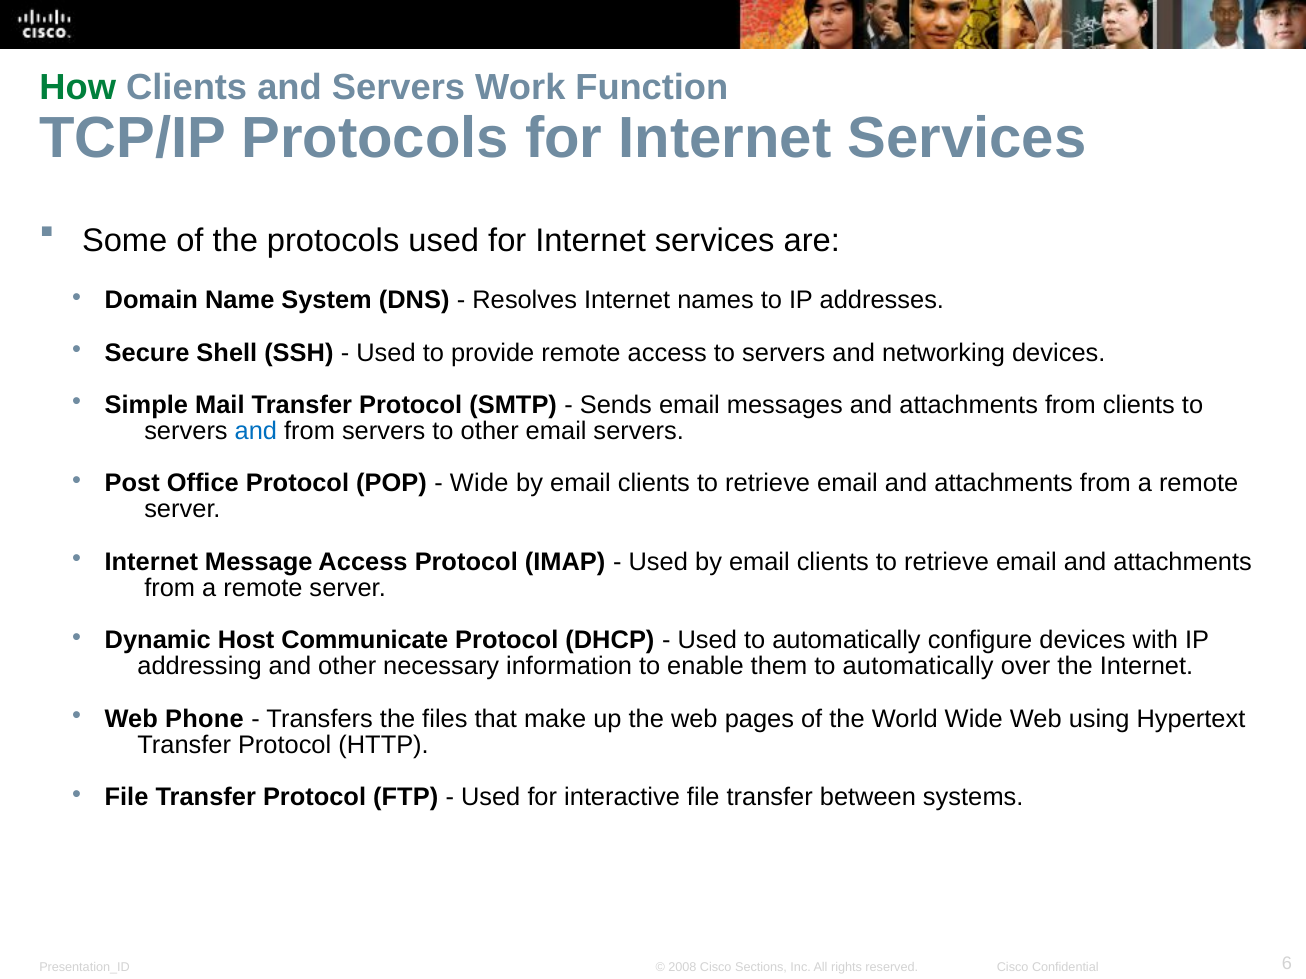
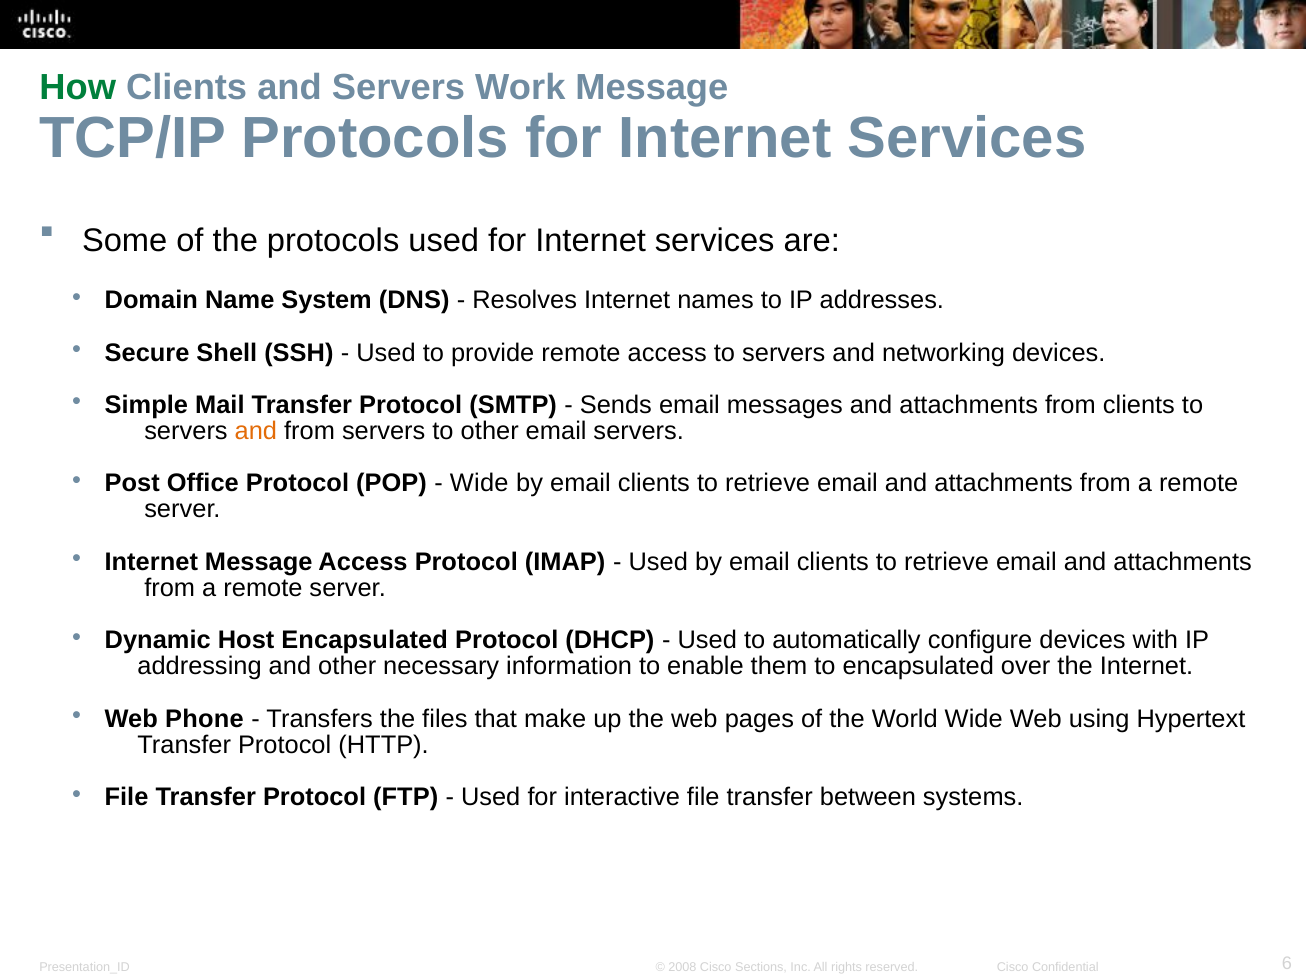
Work Function: Function -> Message (652, 88)
and colour: blue -> orange (256, 431)
Host Communicate: Communicate -> Encapsulated (365, 641)
them to automatically: automatically -> encapsulated (918, 667)
